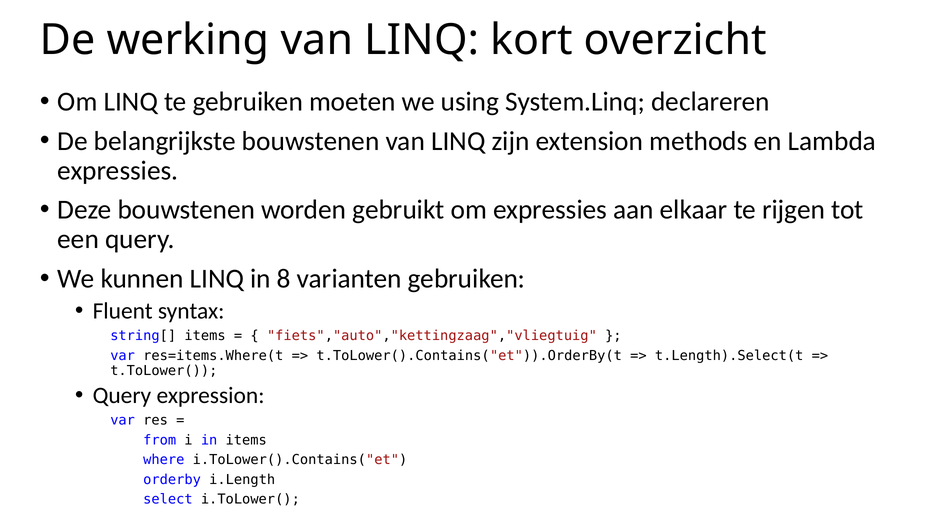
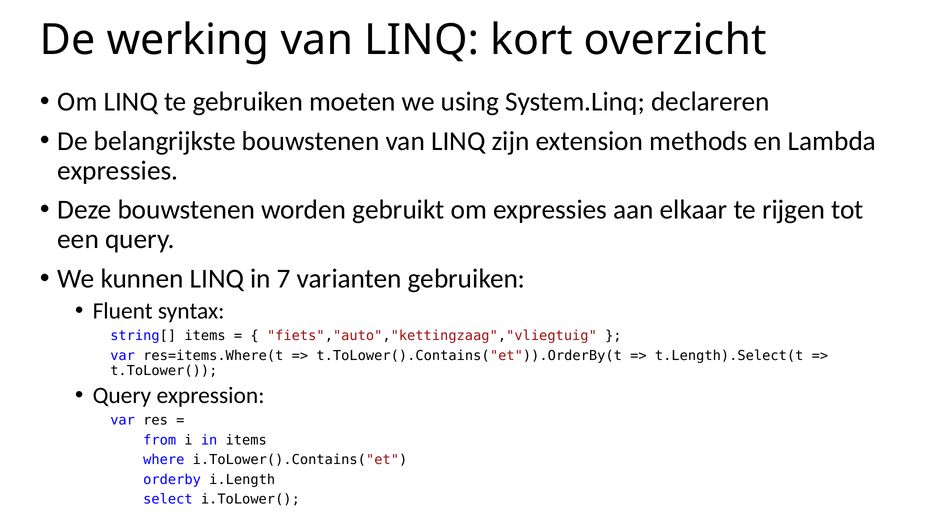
8: 8 -> 7 (284, 278)
